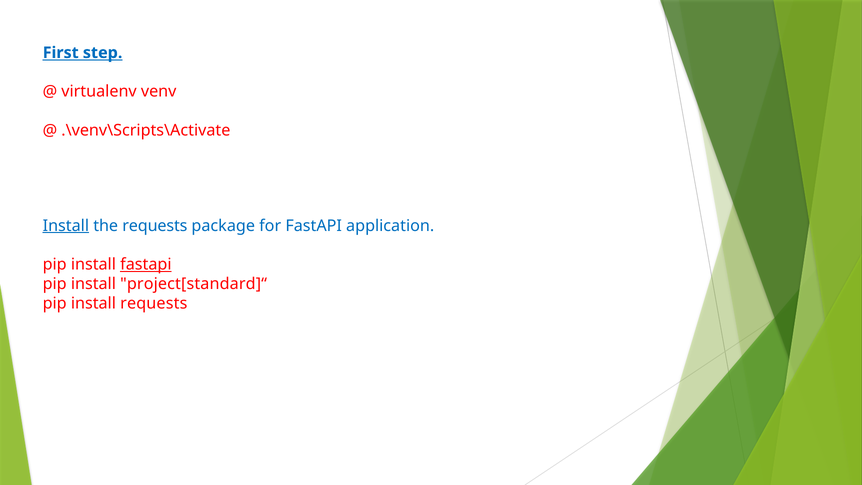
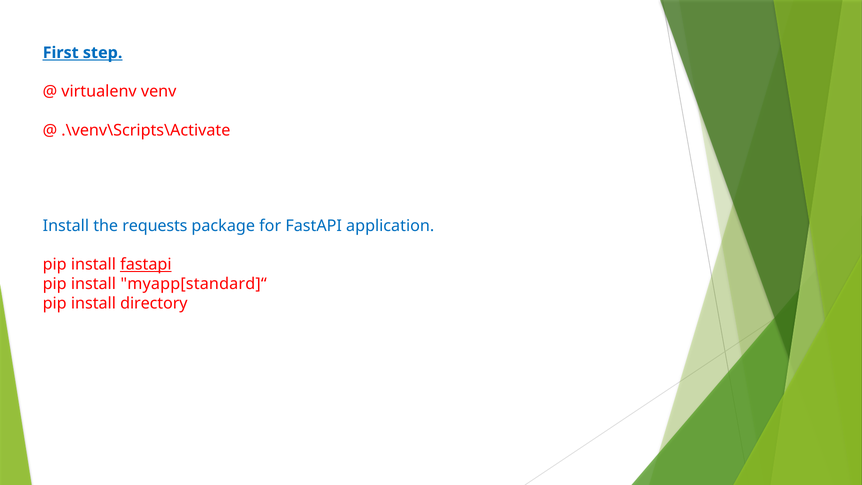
Install underline: present -> none (66, 226)
project[standard]“: project[standard]“ -> myapp[standard]“ (194, 284)
install requests: requests -> directory (154, 303)
